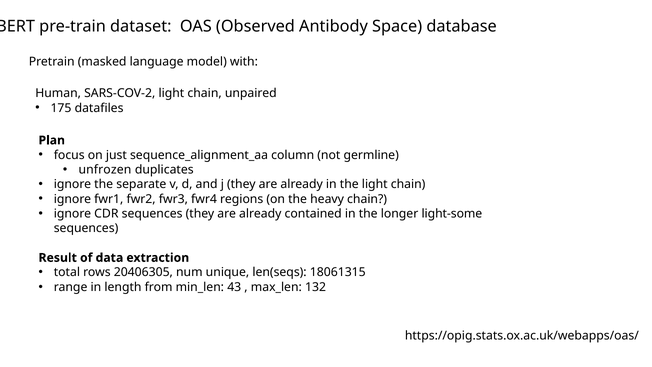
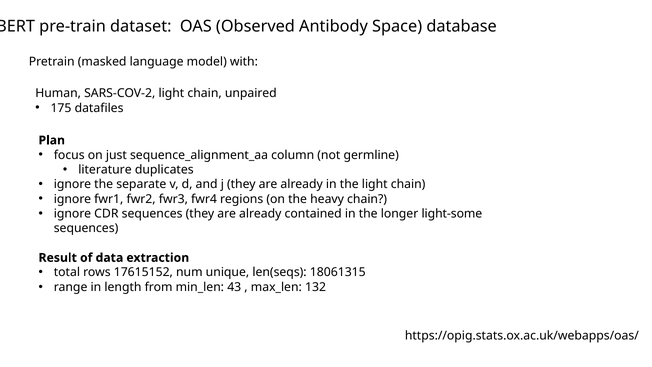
unfrozen: unfrozen -> literature (105, 170)
20406305: 20406305 -> 17615152 (143, 272)
